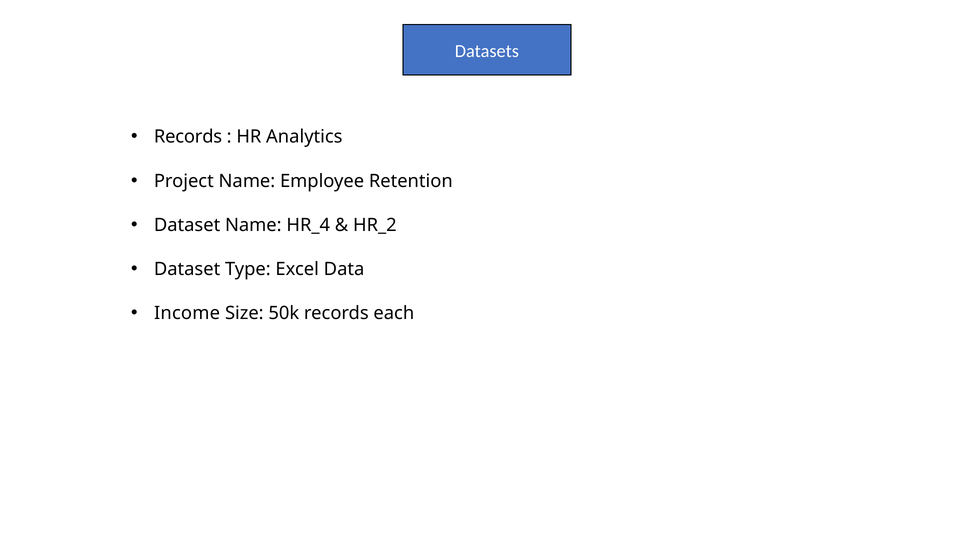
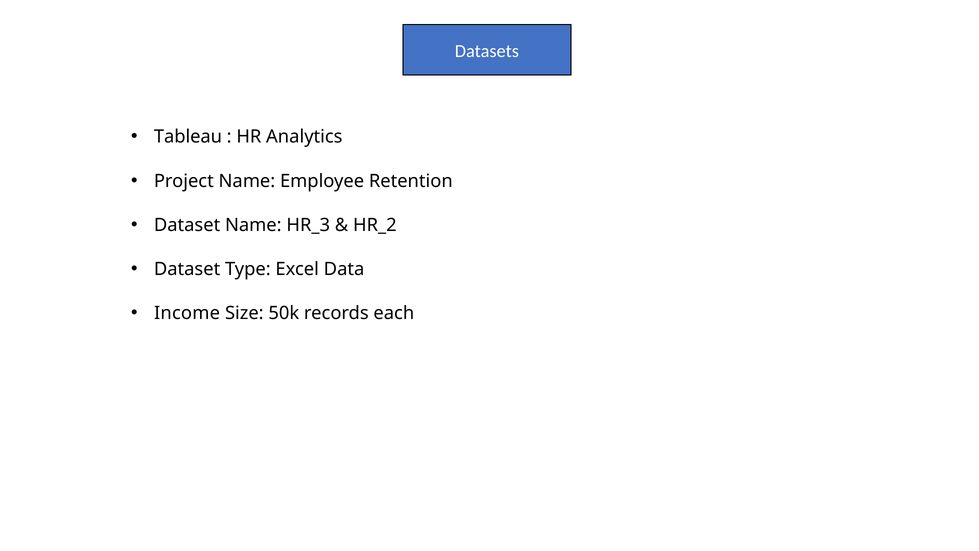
Records: Records -> Tableau (188, 137)
HR_4: HR_4 -> HR_3 (308, 225)
